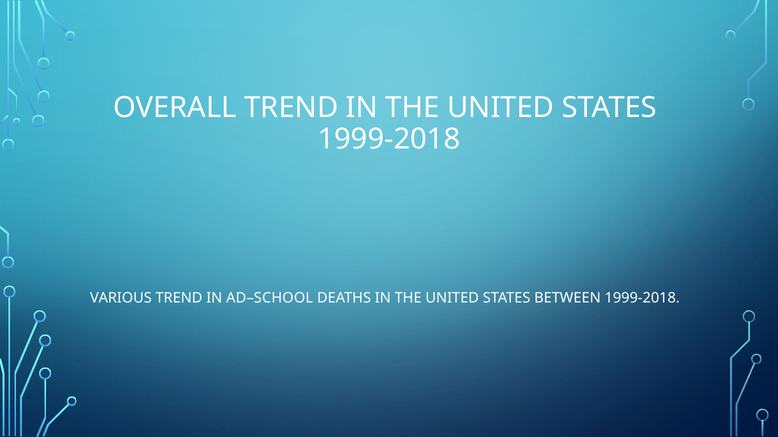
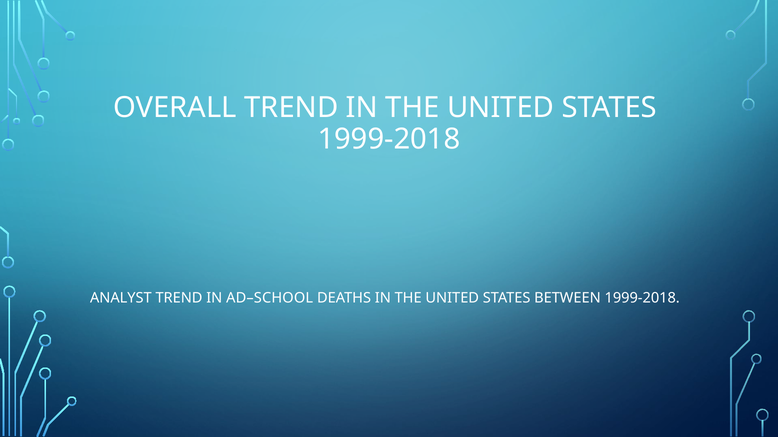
VARIOUS: VARIOUS -> ANALYST (121, 299)
